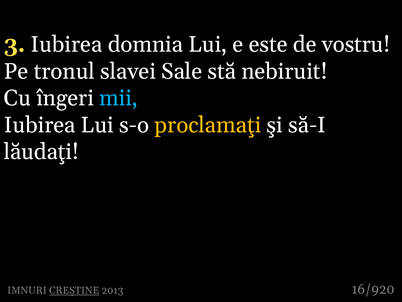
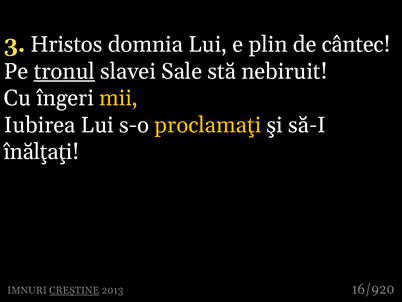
3 Iubirea: Iubirea -> Hristos (66, 44)
este: este -> plin (268, 44)
vostru: vostru -> cântec (356, 44)
tronul underline: none -> present (64, 71)
mii colour: light blue -> yellow (119, 98)
lăudaţi: lăudaţi -> înălţaţi (42, 152)
